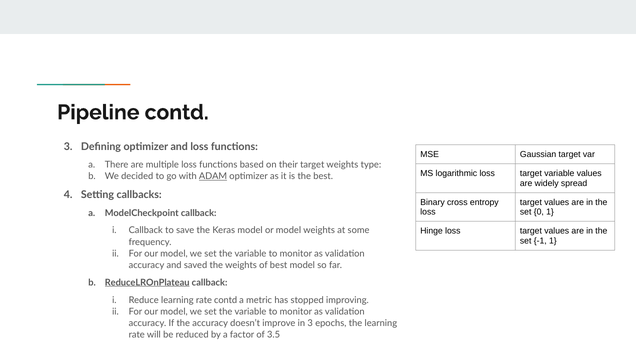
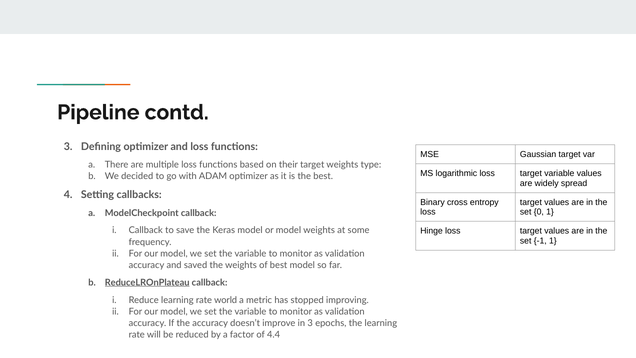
ADAM underline: present -> none (213, 176)
rate contd: contd -> world (226, 300)
3.5: 3.5 -> 4.4 (274, 334)
